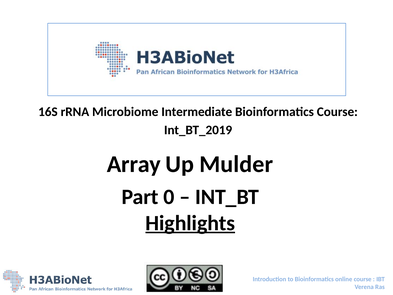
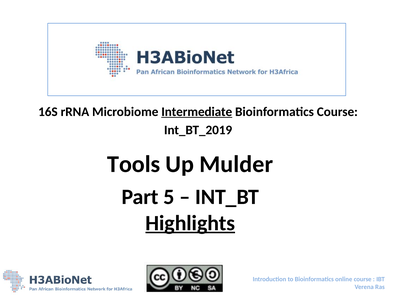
Intermediate underline: none -> present (197, 112)
Array: Array -> Tools (134, 164)
0: 0 -> 5 (169, 197)
